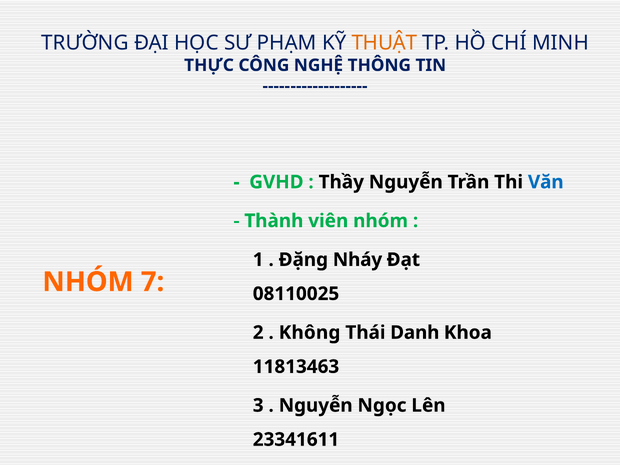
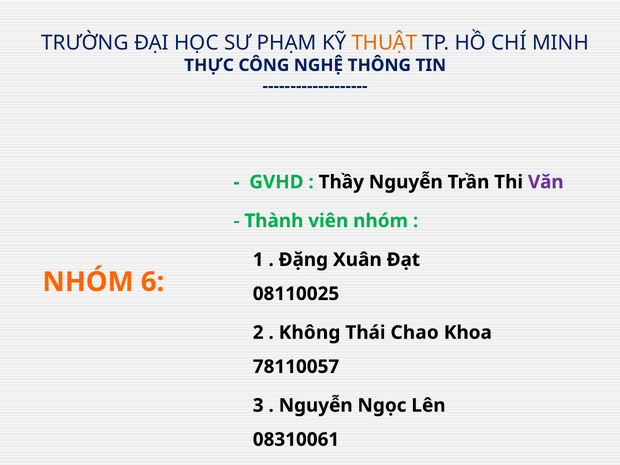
Văn colour: blue -> purple (546, 182)
Nháy: Nháy -> Xuân (357, 260)
7: 7 -> 6 (153, 282)
Danh: Danh -> Chao (415, 333)
11813463: 11813463 -> 78110057 (296, 367)
23341611: 23341611 -> 08310061 (296, 440)
